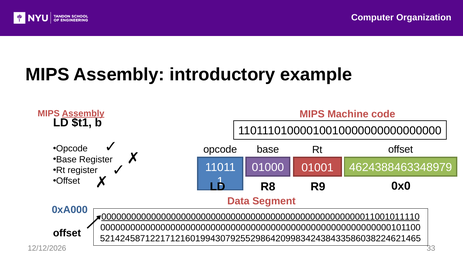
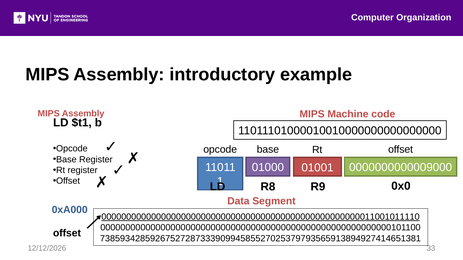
Assembly underline: present -> none (83, 114)
4624388463348979: 4624388463348979 -> 0000000000009000 (401, 168)
5214245871221712160199430792552986420998342438433586038224621465: 5214245871221712160199430792552986420998342438433586038224621465 -> 7385934285926752728733390994585527025379793565913894927414651381 (260, 239)
